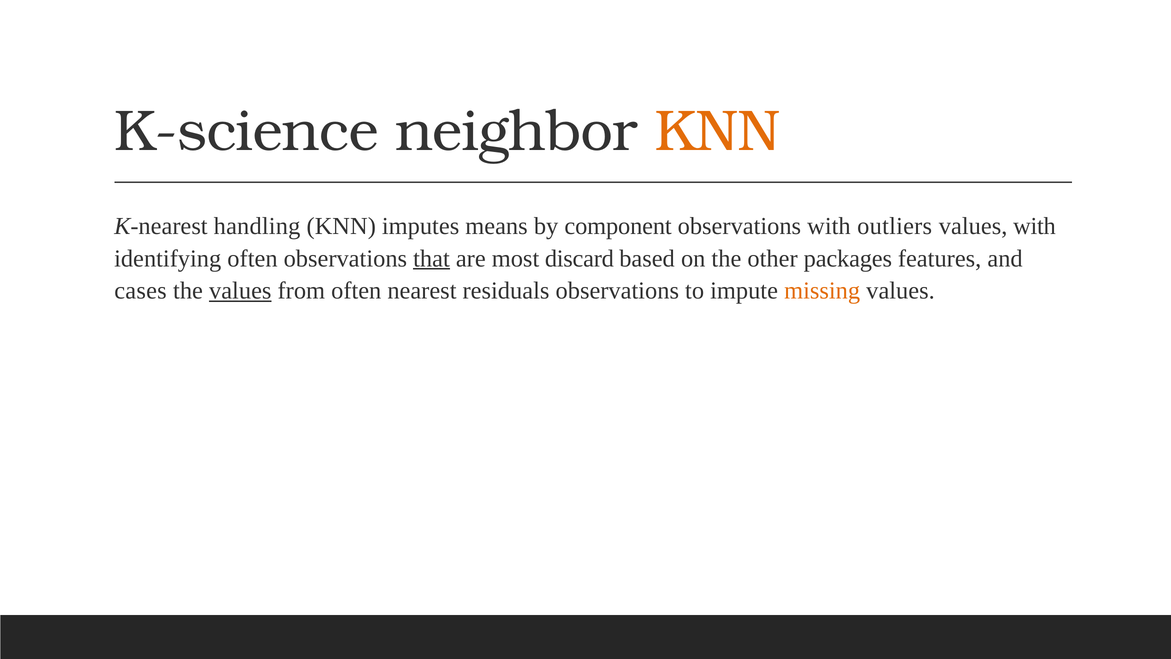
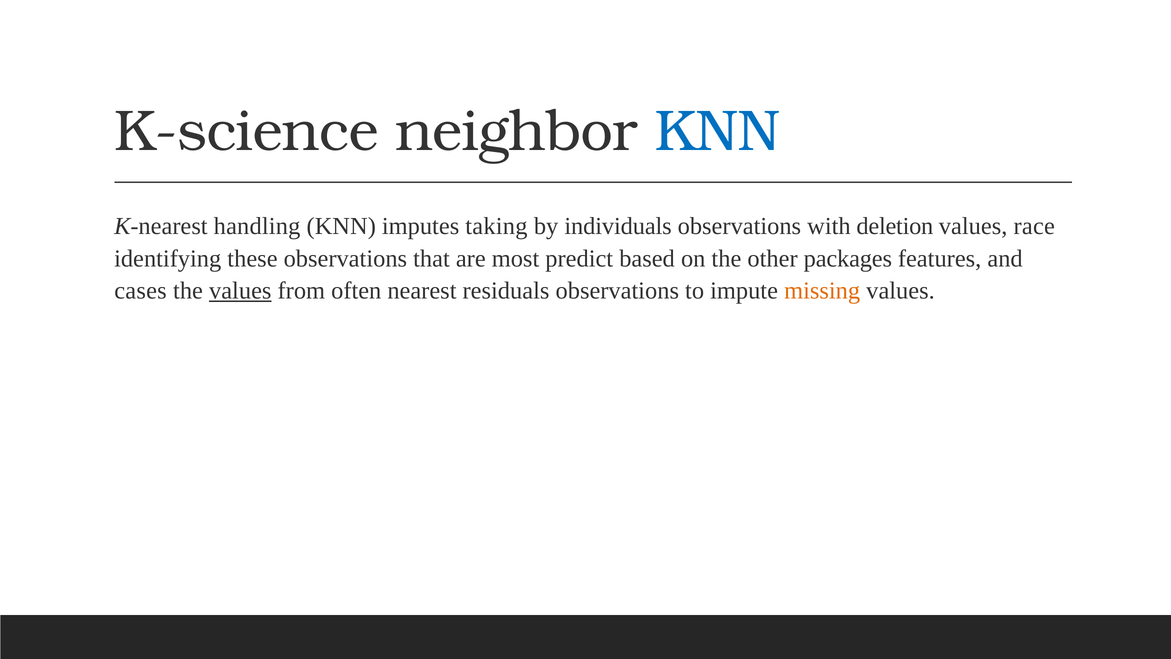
KNN colour: orange -> blue (717, 131)
means: means -> taking (496, 226)
component: component -> individuals (618, 226)
outliers: outliers -> deletion (895, 226)
values with: with -> race (1034, 226)
identifying often: often -> these (252, 258)
that underline: present -> none (431, 258)
discard: discard -> predict (579, 258)
